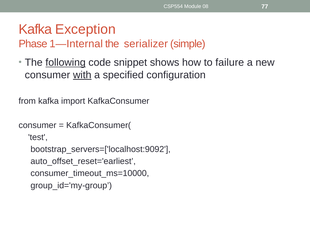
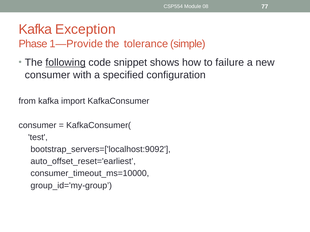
1—Internal: 1—Internal -> 1—Provide (76, 44)
serializer: serializer -> tolerance (146, 44)
with underline: present -> none (82, 75)
